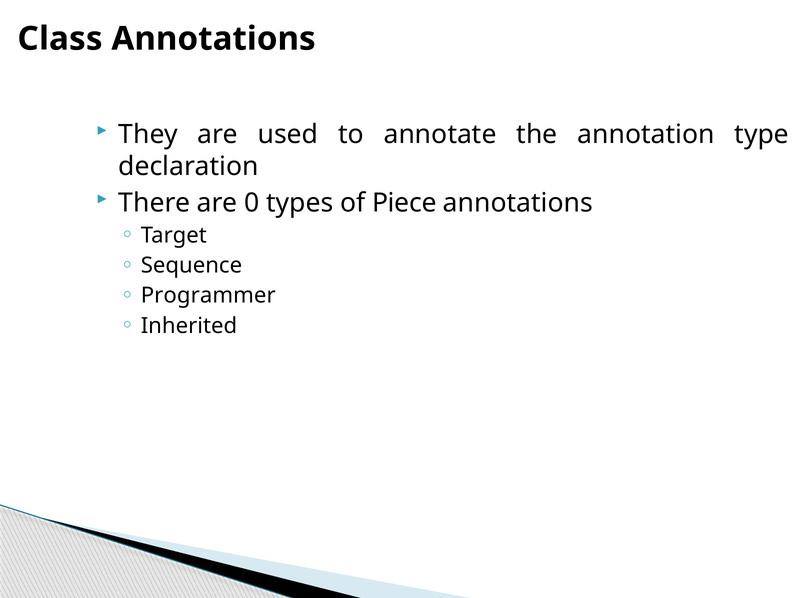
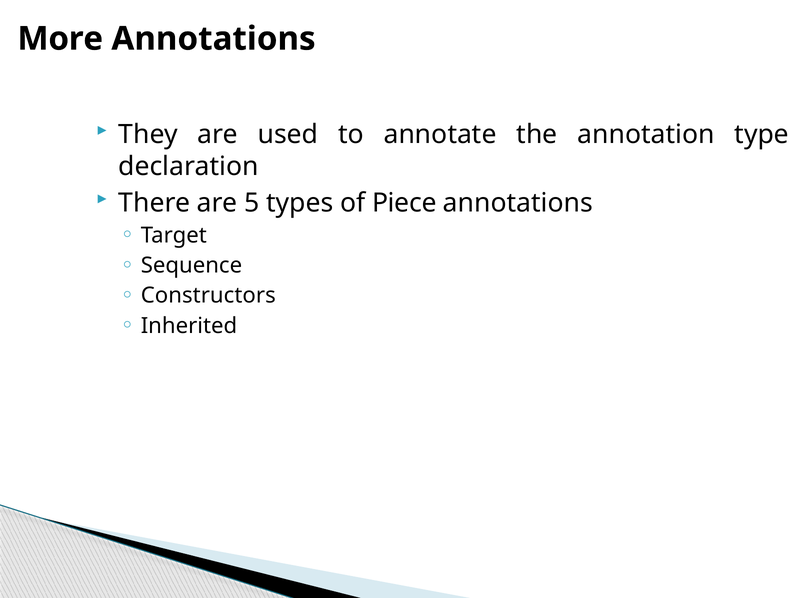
Class: Class -> More (60, 39)
0: 0 -> 5 (252, 203)
Programmer: Programmer -> Constructors (208, 295)
